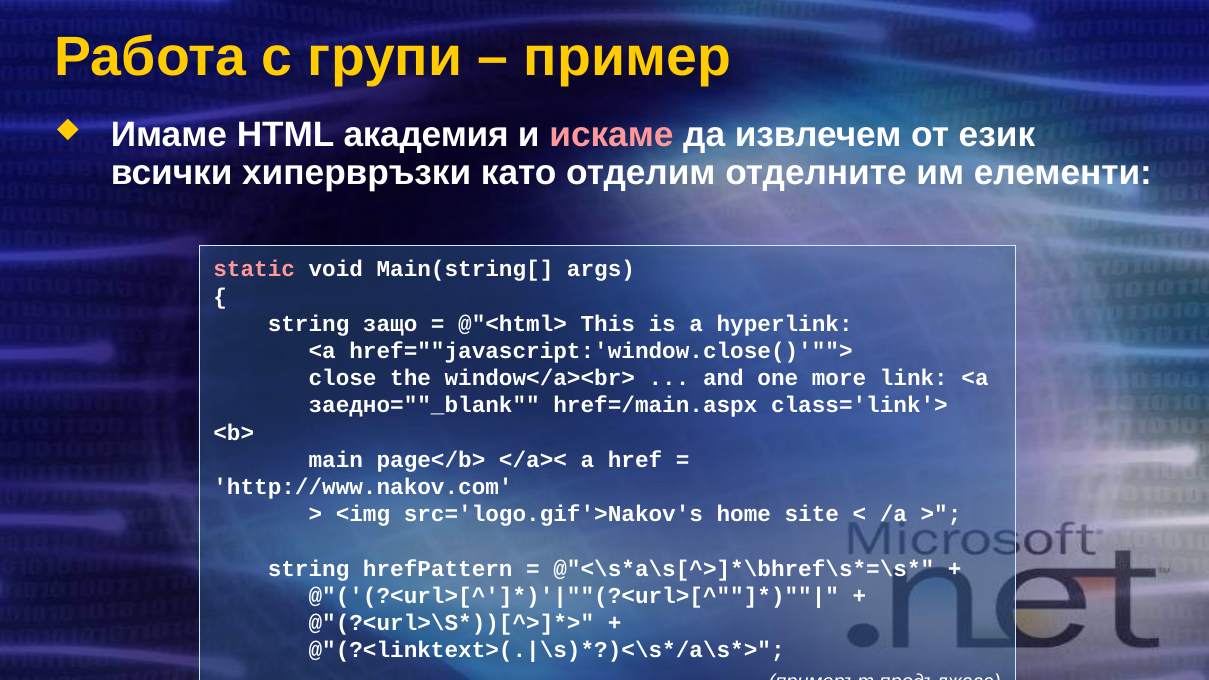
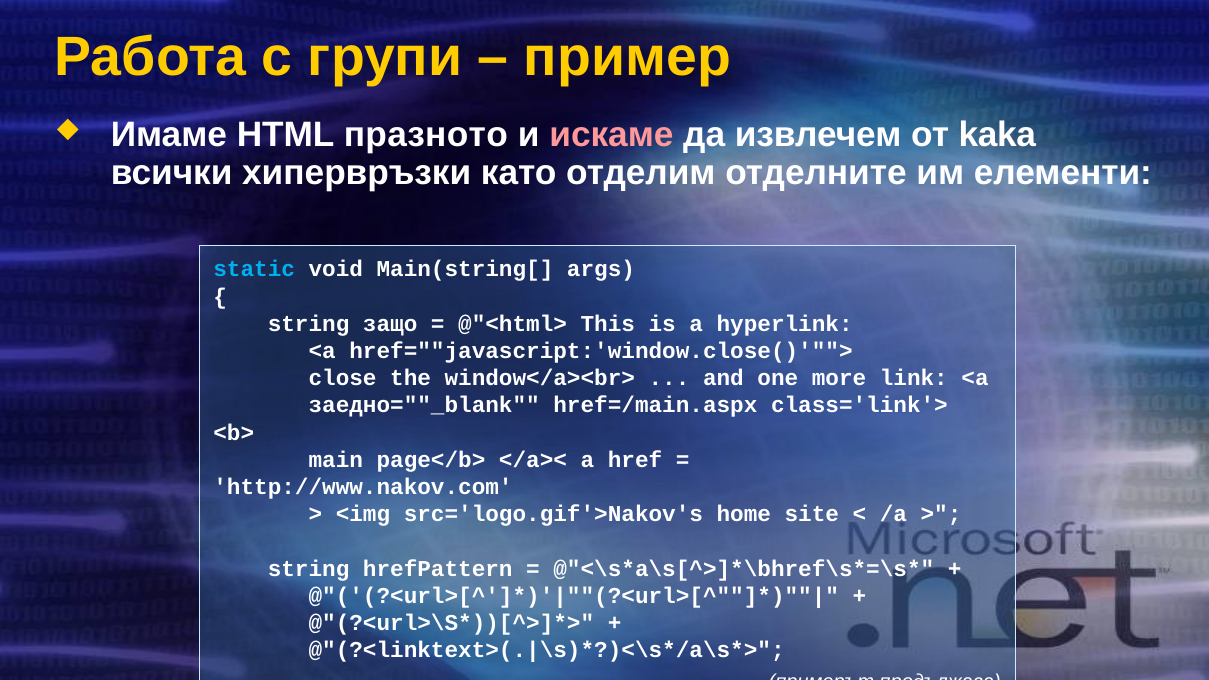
академия: академия -> празното (426, 135)
език: език -> kaka (997, 135)
static colour: pink -> light blue (254, 269)
